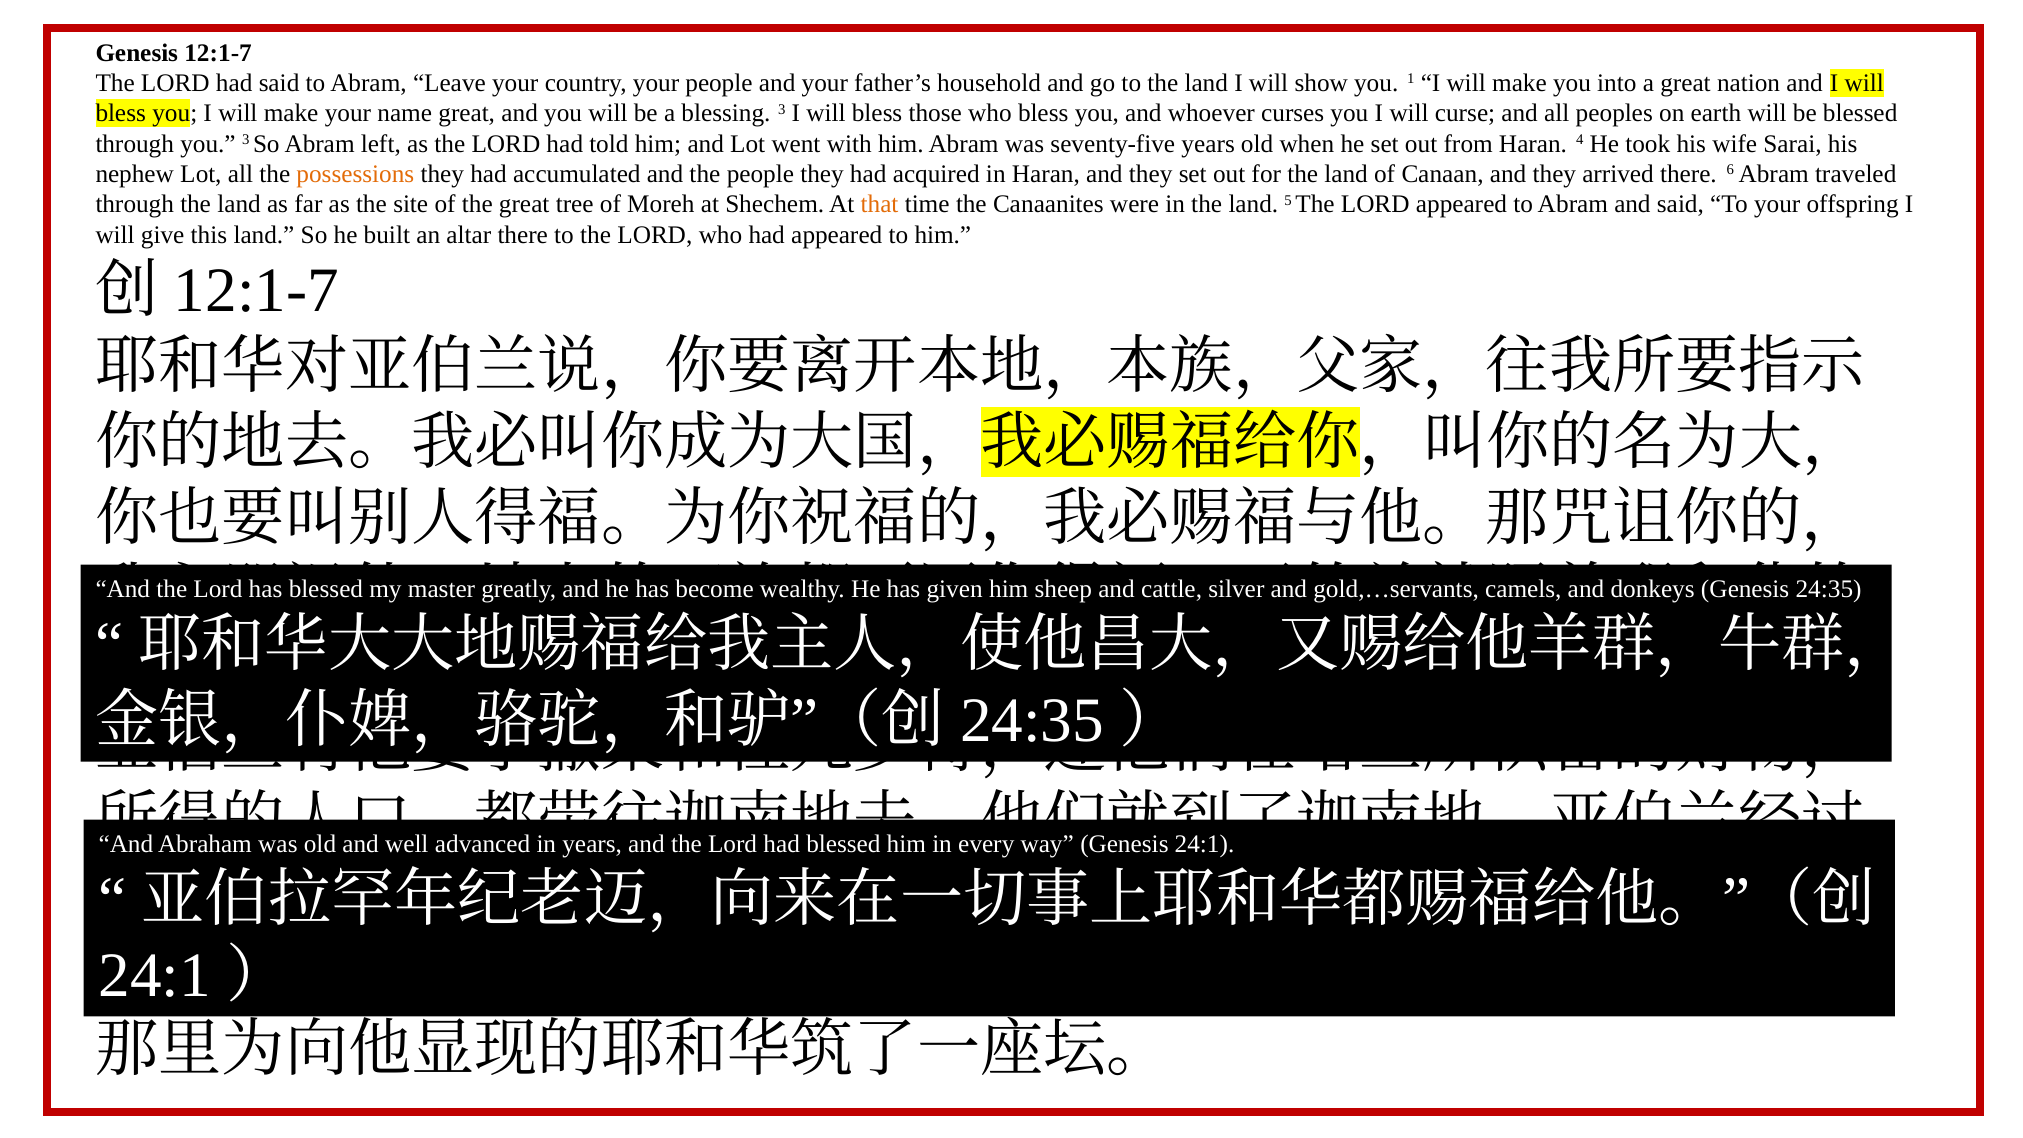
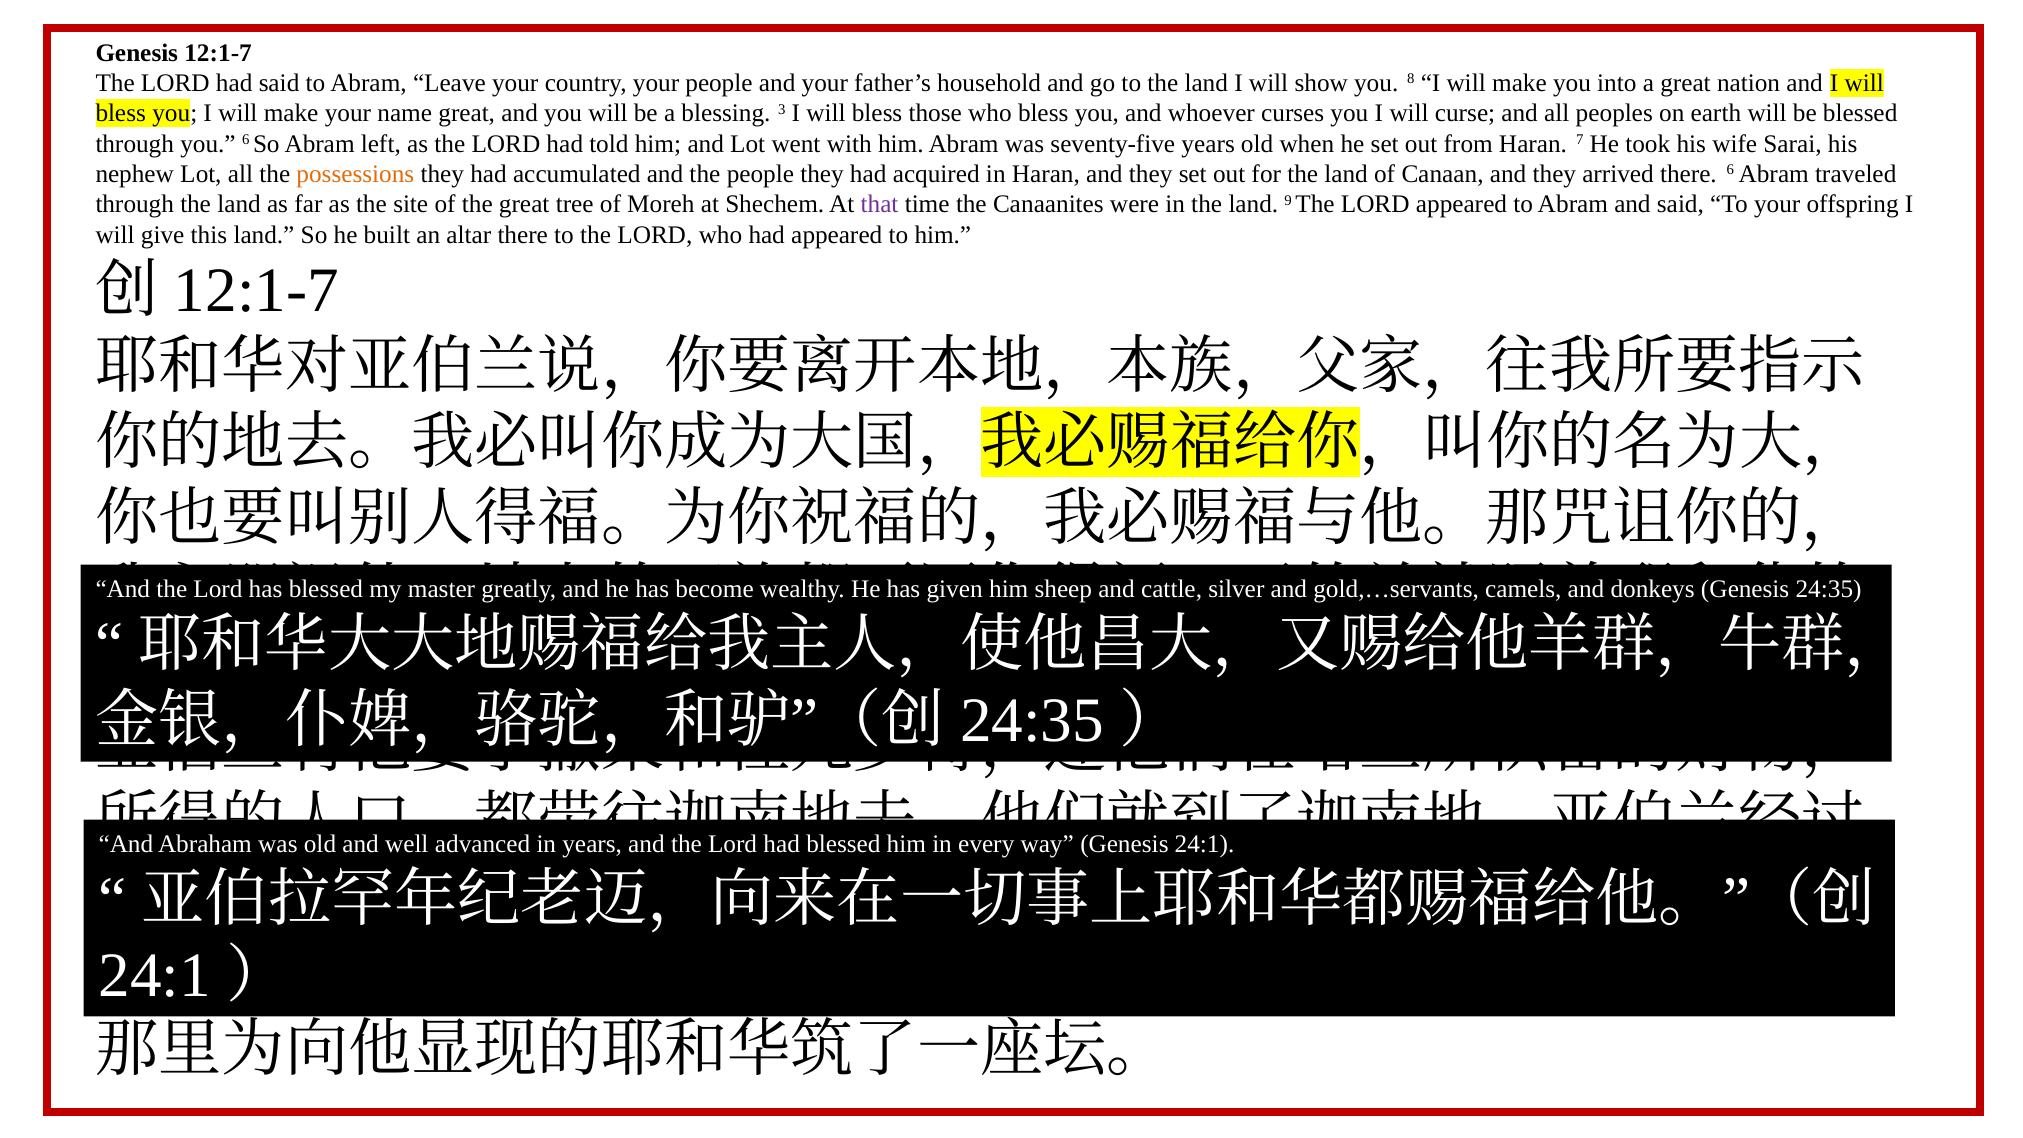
1: 1 -> 8 (1411, 79)
you 3: 3 -> 6 (246, 140)
4: 4 -> 7 (1580, 140)
that colour: orange -> purple (880, 204)
5: 5 -> 9 (1288, 200)
